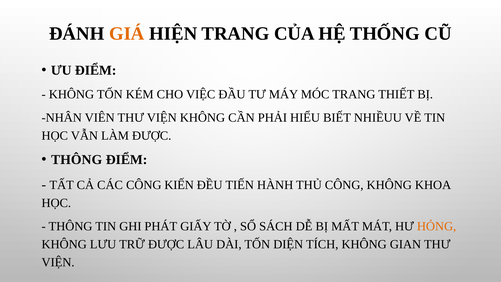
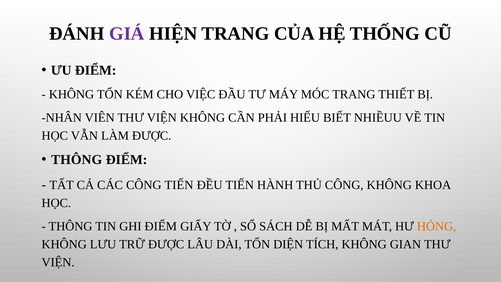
GIÁ colour: orange -> purple (127, 34)
CÔNG KIẾN: KIẾN -> TIẾN (179, 185)
GHI PHÁT: PHÁT -> ĐIỂM (161, 226)
